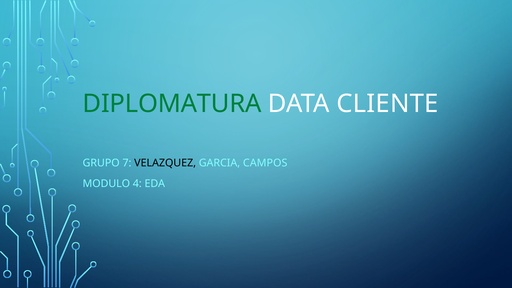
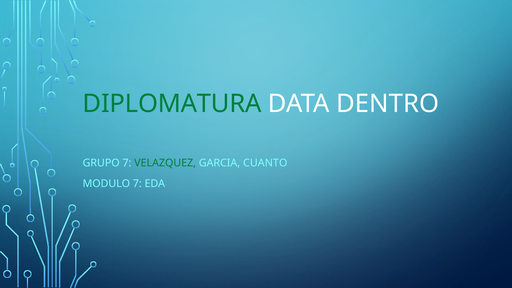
CLIENTE: CLIENTE -> DENTRO (388, 104)
VELAZQUEZ colour: black -> green (165, 163)
CAMPOS: CAMPOS -> CUANTO (265, 163)
MODULO 4: 4 -> 7 (137, 184)
